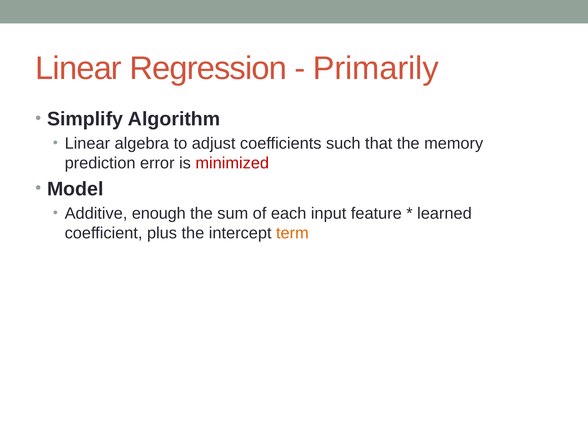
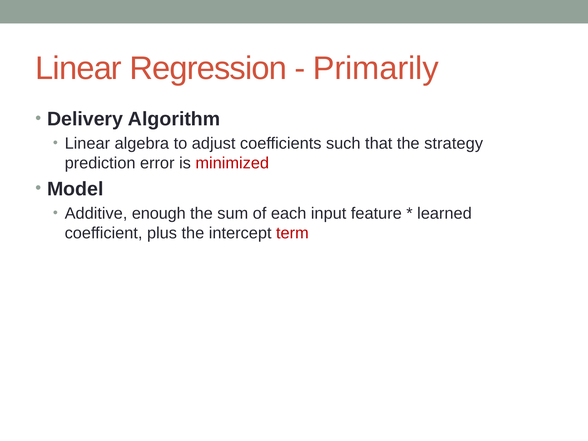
Simplify: Simplify -> Delivery (85, 119)
memory: memory -> strategy (454, 144)
term colour: orange -> red (292, 233)
